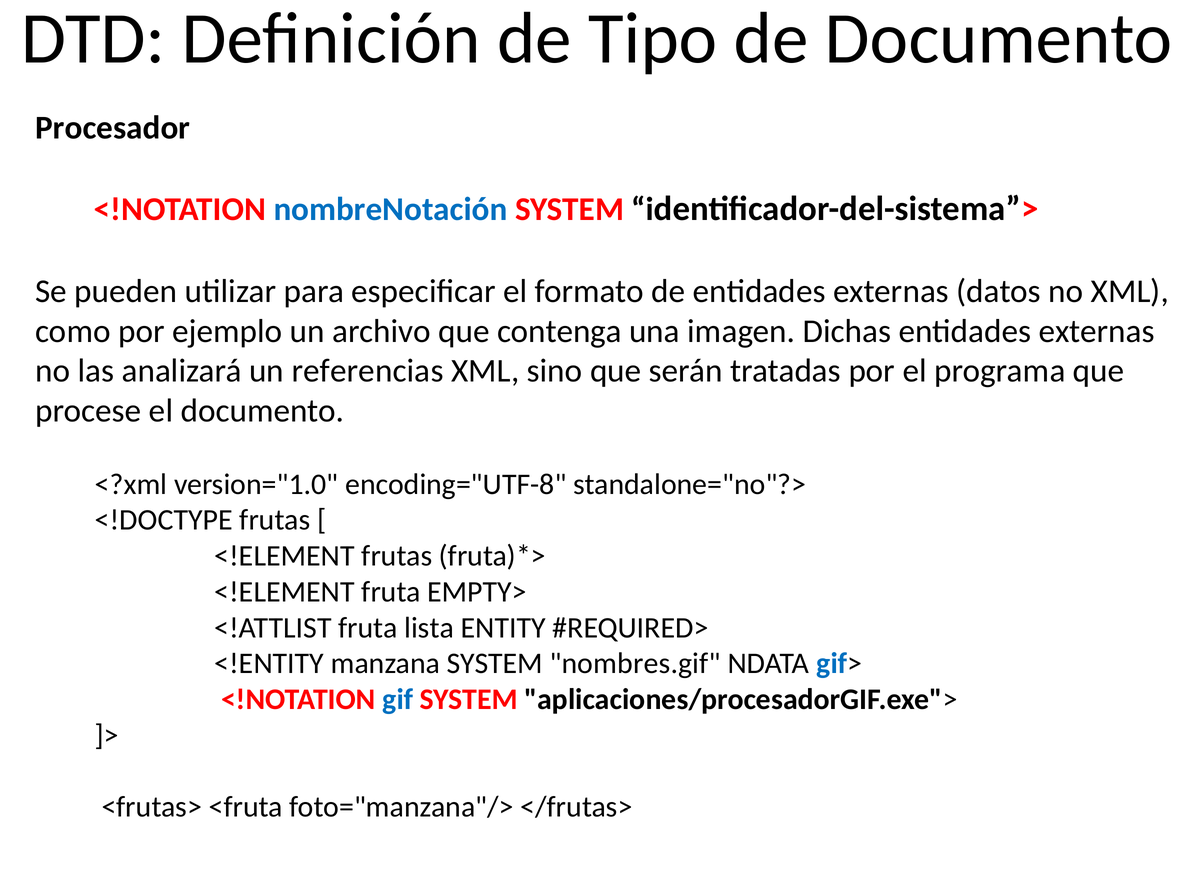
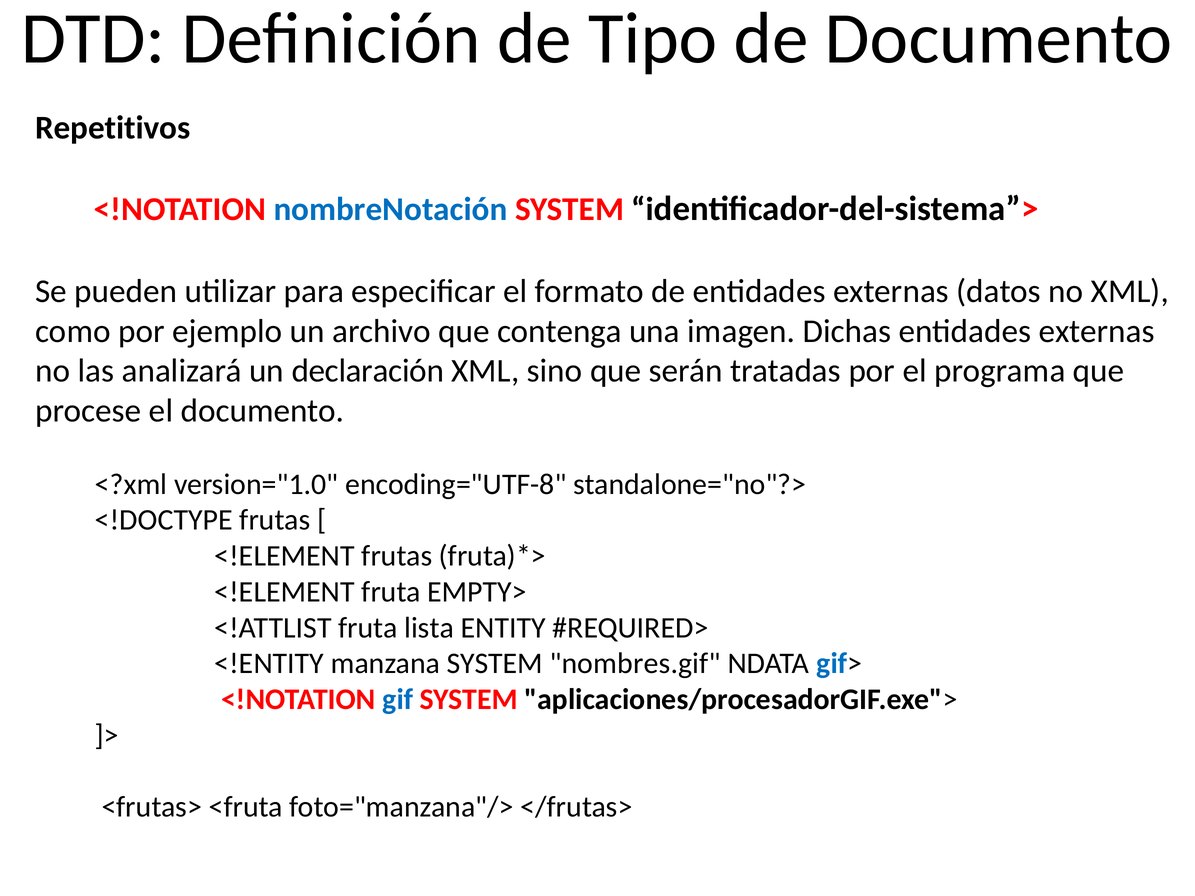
Procesador: Procesador -> Repetitivos (113, 128)
referencias: referencias -> declaración (368, 371)
